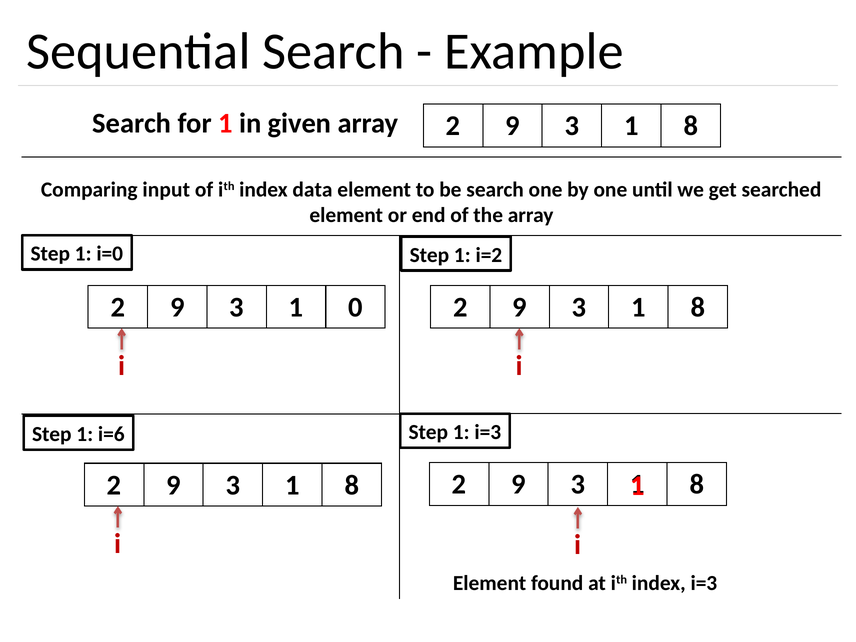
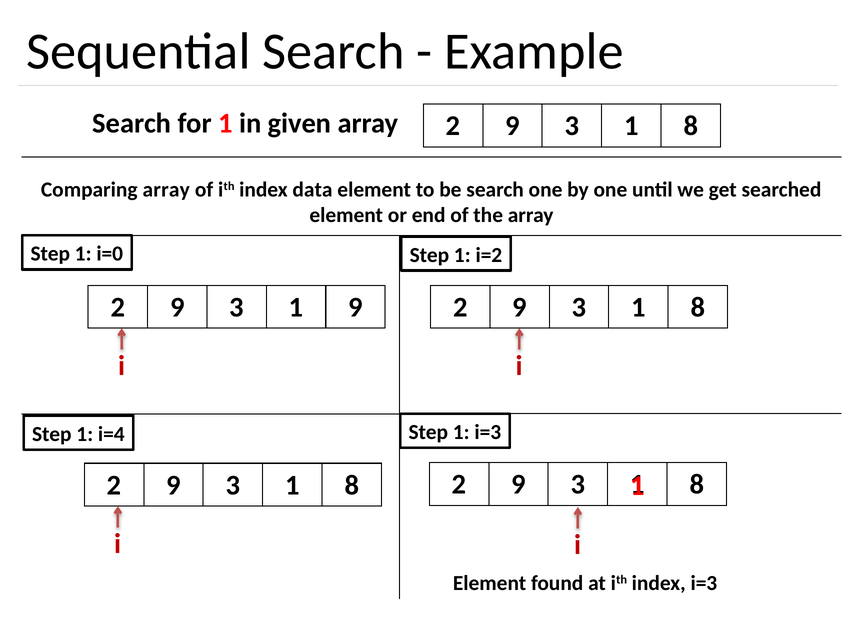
Comparing input: input -> array (166, 190)
1 0: 0 -> 9 (355, 307)
i=6: i=6 -> i=4 (111, 434)
